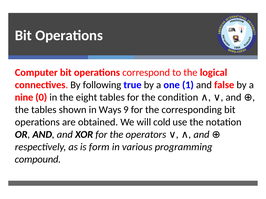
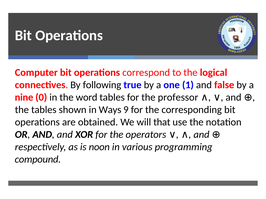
eight: eight -> word (87, 98)
condition: condition -> professor (178, 98)
cold: cold -> that (162, 122)
form: form -> noon (99, 147)
